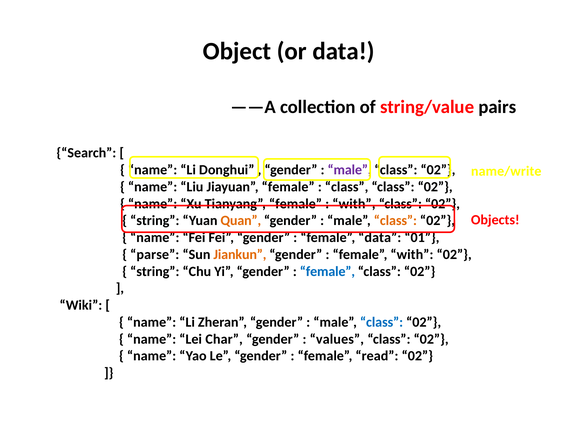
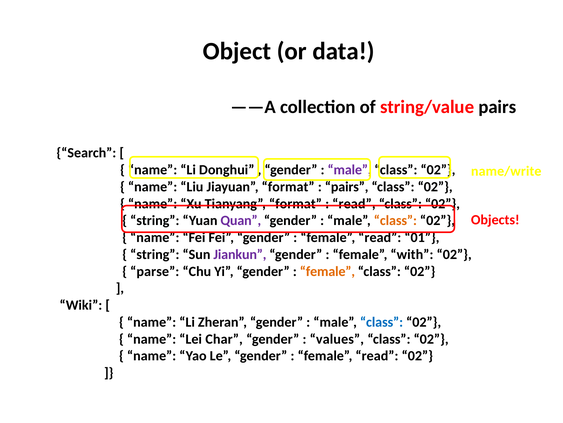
Jiayuan female: female -> format (288, 186)
class: class -> pairs (347, 186)
Tianyang female: female -> format (295, 203)
with: with -> read (354, 203)
Quan colour: orange -> purple (241, 220)
data: data -> read (380, 237)
parse: parse -> string (155, 254)
Jiankun colour: orange -> purple (240, 254)
string: string -> parse (155, 271)
female colour: blue -> orange (327, 271)
